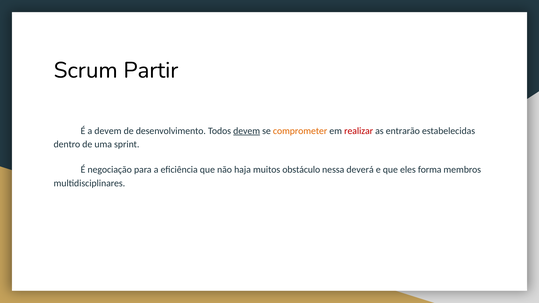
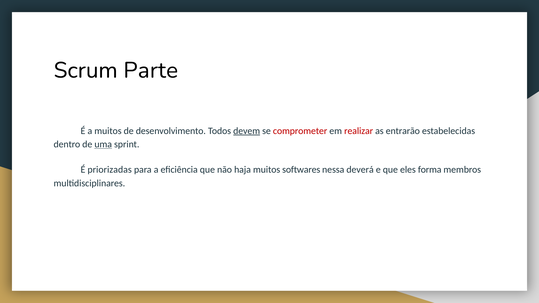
Partir: Partir -> Parte (151, 70)
a devem: devem -> muitos (108, 131)
comprometer colour: orange -> red (300, 131)
uma underline: none -> present (103, 144)
negociação: negociação -> priorizadas (110, 170)
obstáculo: obstáculo -> softwares (301, 170)
